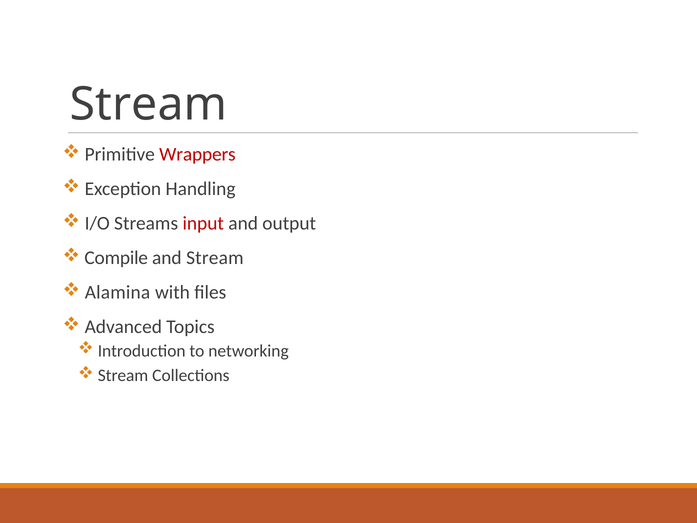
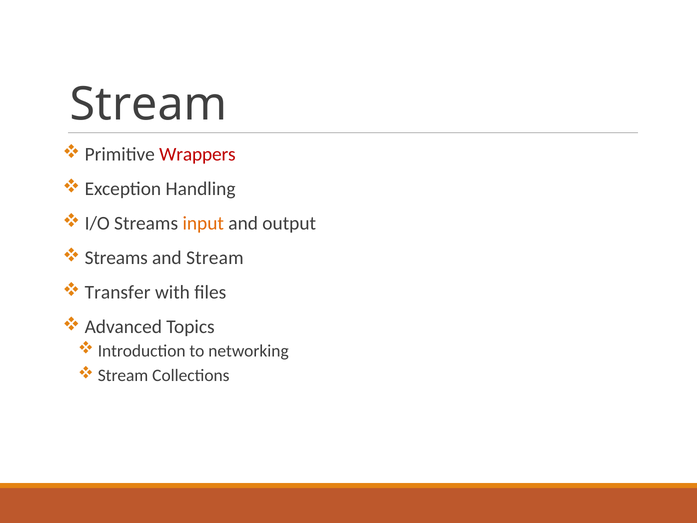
input colour: red -> orange (203, 223)
Compile: Compile -> Streams (116, 258)
Alamina: Alamina -> Transfer (118, 292)
